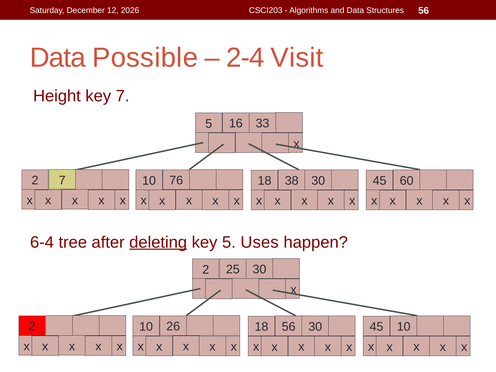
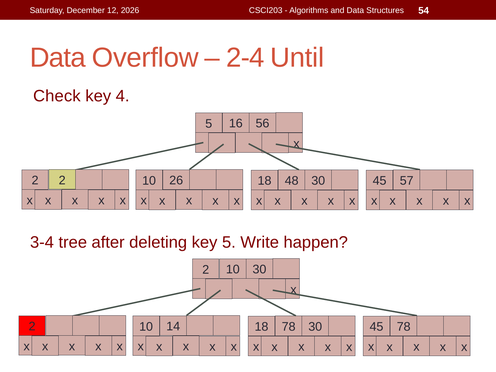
56: 56 -> 54 (424, 11)
Possible: Possible -> Overflow (145, 58)
Visit: Visit -> Until (297, 58)
Height: Height -> Check (57, 96)
key 7: 7 -> 4 (123, 96)
33: 33 -> 56 (262, 123)
2 7: 7 -> 2 (62, 180)
76: 76 -> 26 (176, 180)
38: 38 -> 48 (292, 181)
60: 60 -> 57 (407, 181)
6-4: 6-4 -> 3-4 (42, 242)
deleting underline: present -> none (158, 242)
Uses: Uses -> Write (260, 242)
2 25: 25 -> 10 (233, 269)
26: 26 -> 14 (173, 327)
18 56: 56 -> 78 (289, 327)
45 10: 10 -> 78 (404, 327)
